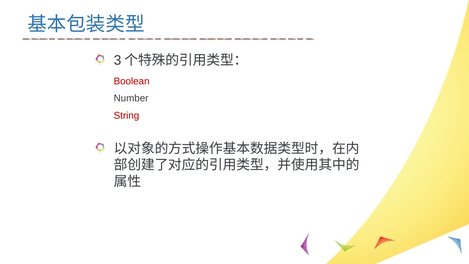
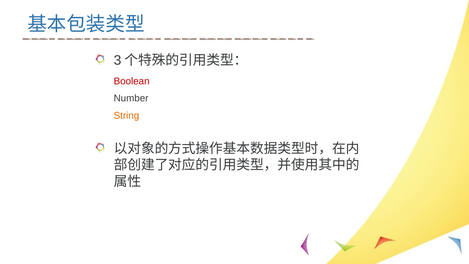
String colour: red -> orange (126, 116)
